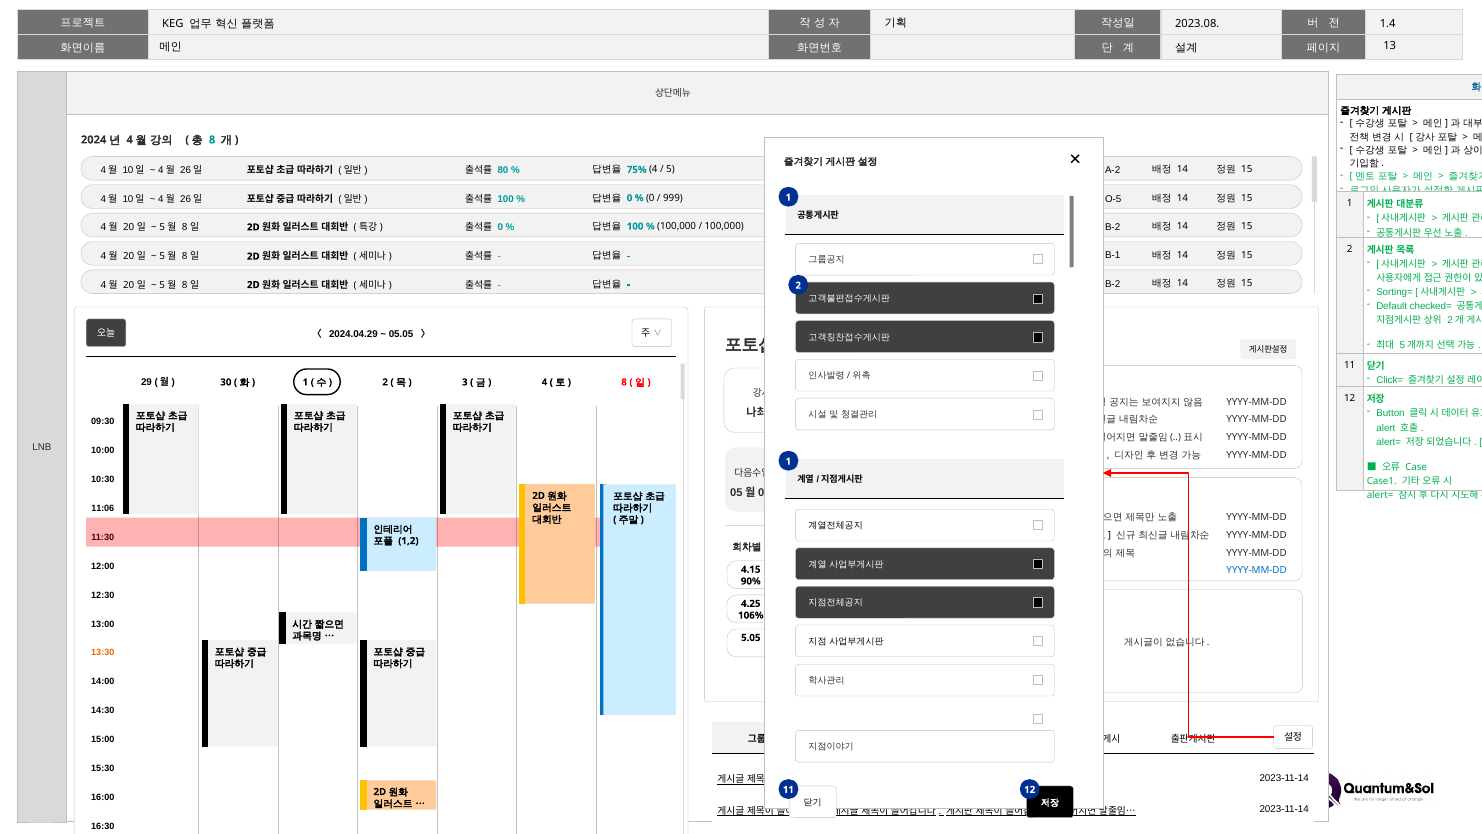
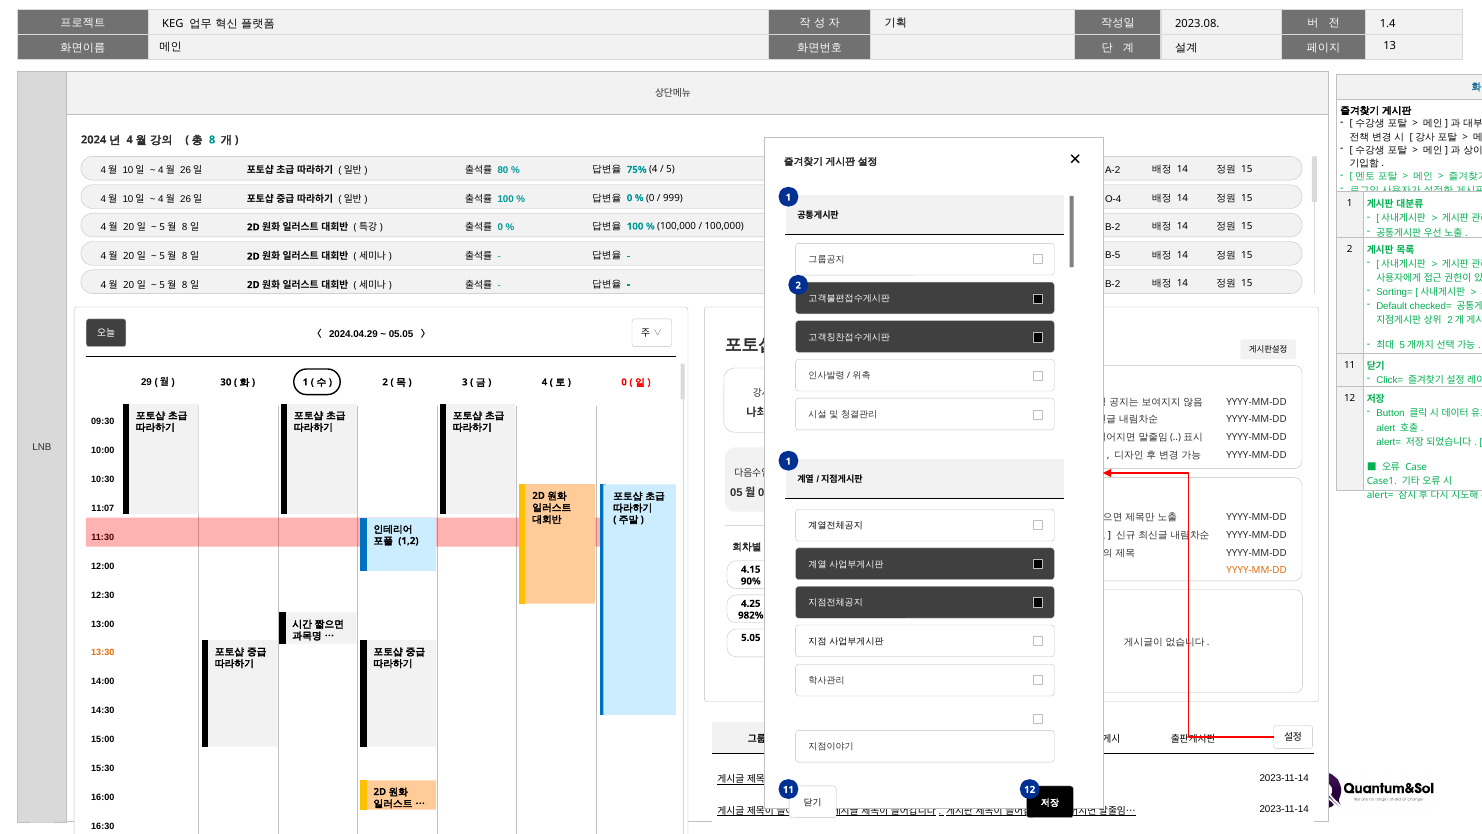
O-5: O-5 -> O-4 (1113, 199)
B-1: B-1 -> B-5 (1113, 256)
8: 8 -> 0 (624, 382)
11:06: 11:06 -> 11:07 (103, 508)
YYYY-MM-DD colour: blue -> orange (1257, 570)
106%: 106% -> 982% (751, 615)
